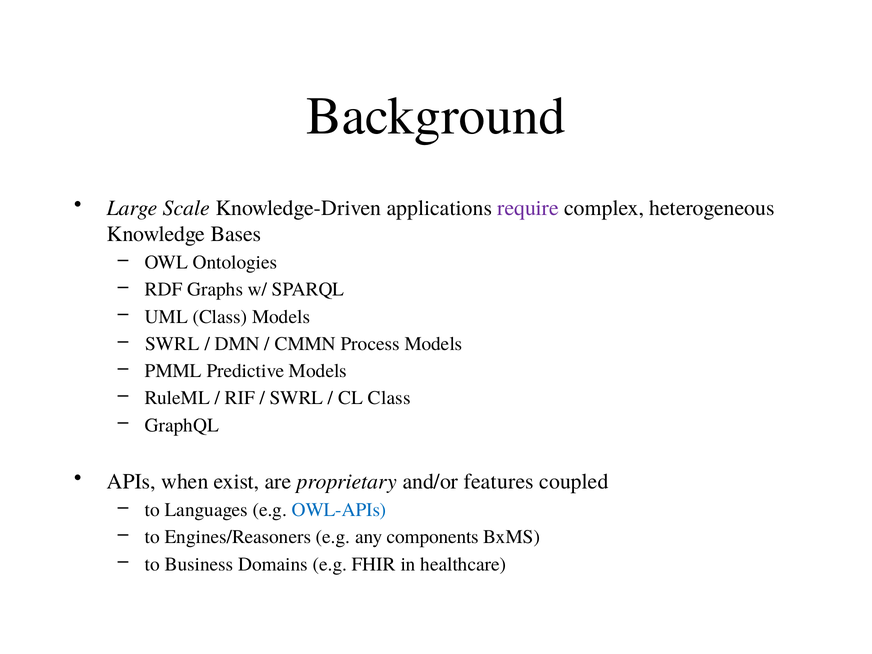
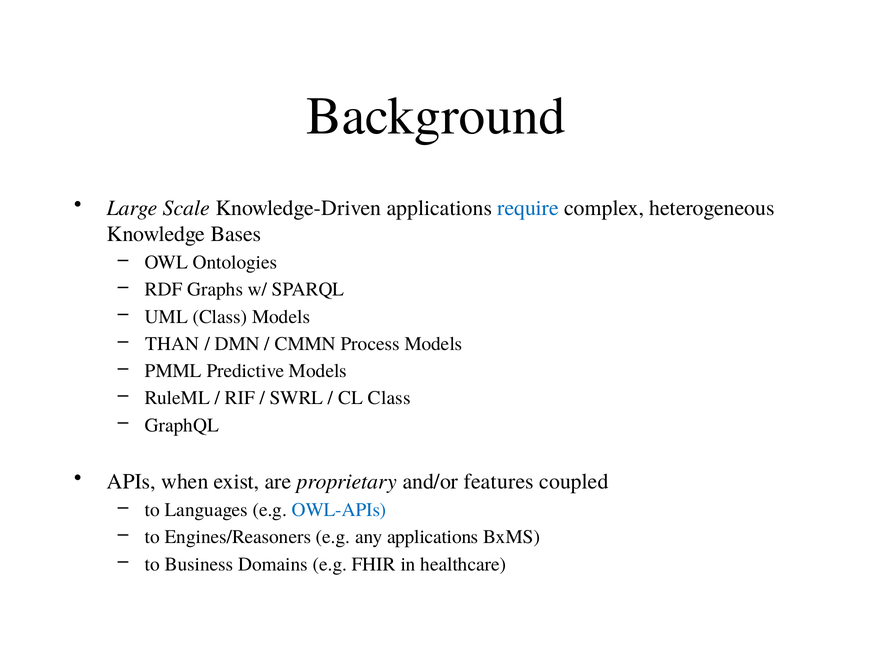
require colour: purple -> blue (528, 208)
SWRL: SWRL -> THAN (172, 344)
any components: components -> applications (433, 537)
